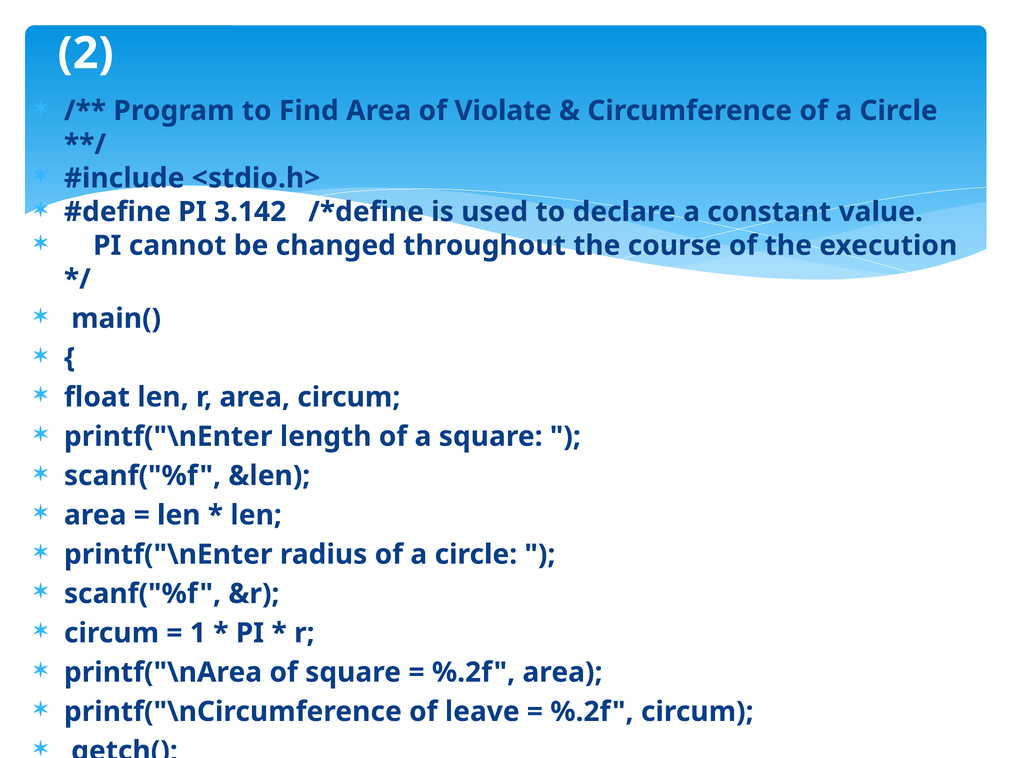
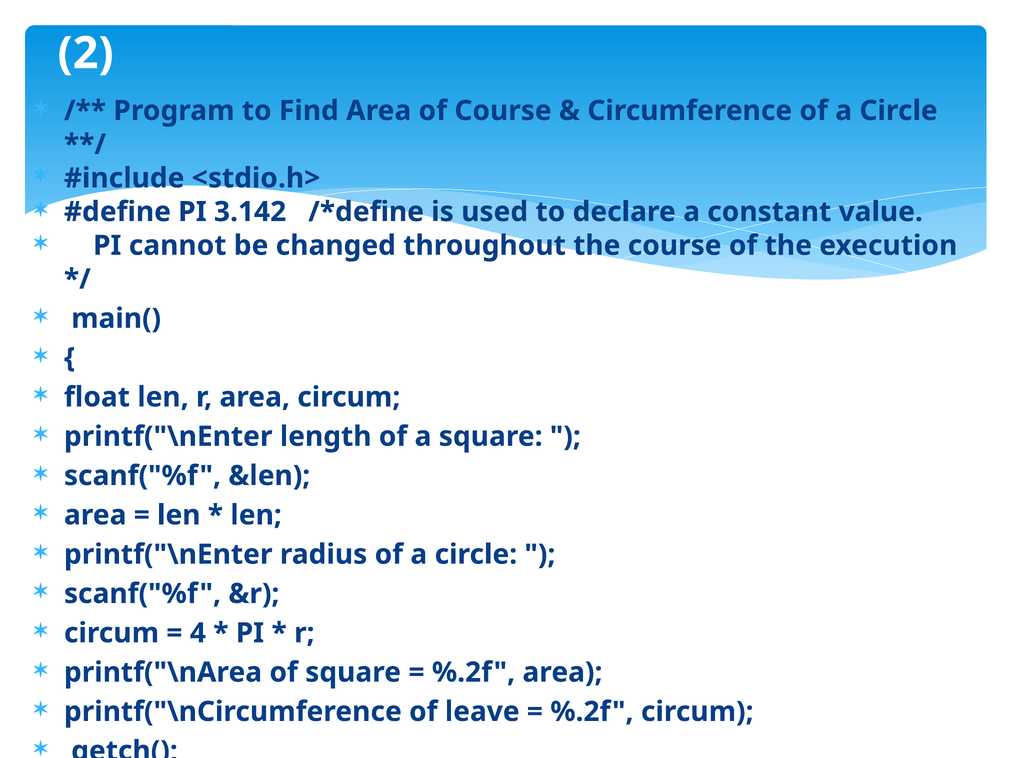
of Violate: Violate -> Course (503, 111)
1: 1 -> 4 (198, 633)
